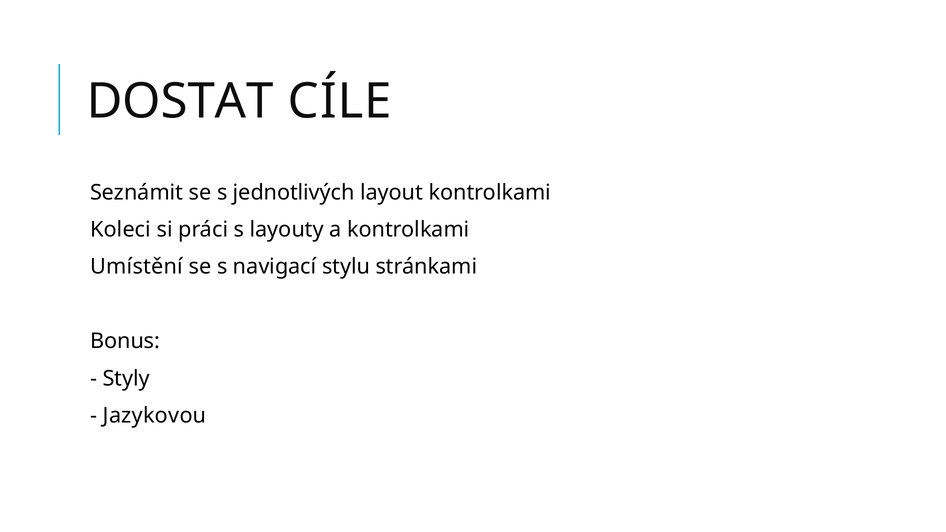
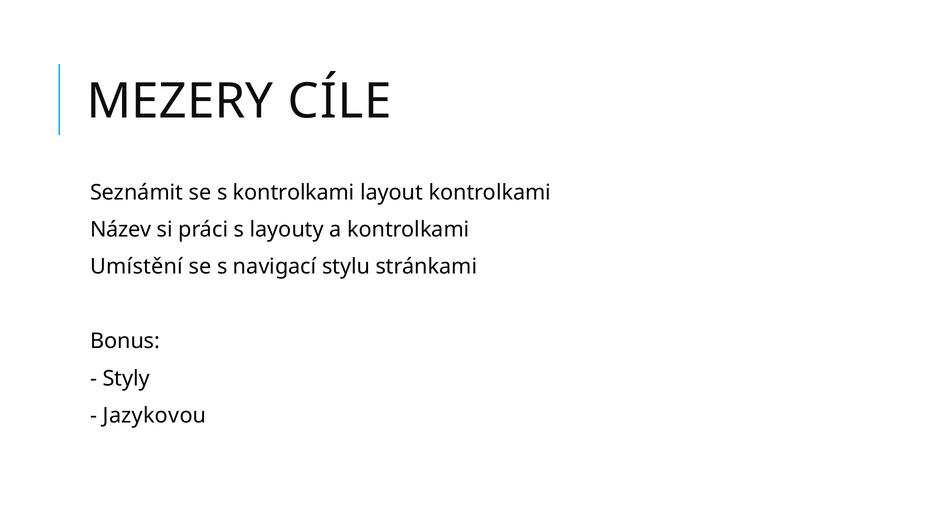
DOSTAT: DOSTAT -> MEZERY (180, 102)
s jednotlivých: jednotlivých -> kontrolkami (294, 192)
Koleci: Koleci -> Název (121, 230)
